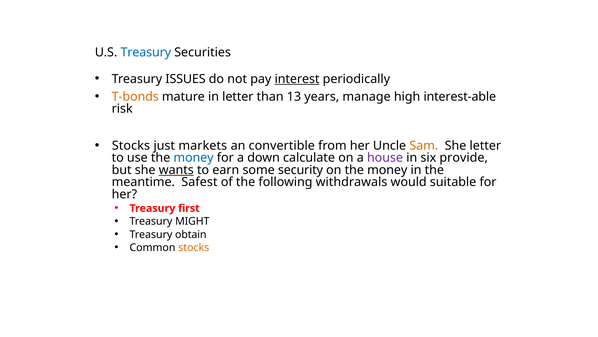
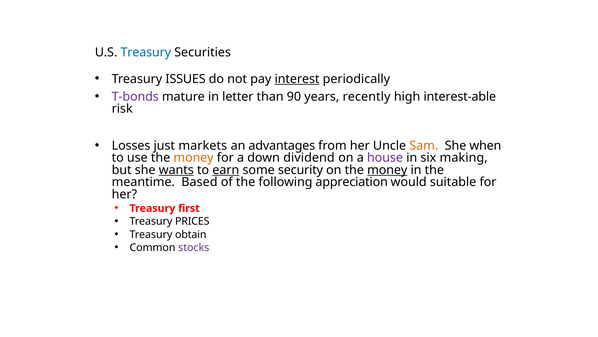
T-bonds colour: orange -> purple (135, 97)
13: 13 -> 90 (294, 97)
manage: manage -> recently (367, 97)
Stocks: Stocks -> Losses (131, 145)
convertible: convertible -> advantages (282, 145)
She letter: letter -> when (485, 145)
money colour: blue -> orange (194, 158)
calculate: calculate -> dividend (309, 158)
provide: provide -> making (464, 158)
earn underline: none -> present (226, 170)
money underline: none -> present (387, 170)
Safest: Safest -> Based (199, 182)
withdrawals: withdrawals -> appreciation (352, 182)
MIGHT: MIGHT -> PRICES (192, 221)
stocks colour: orange -> purple (194, 247)
